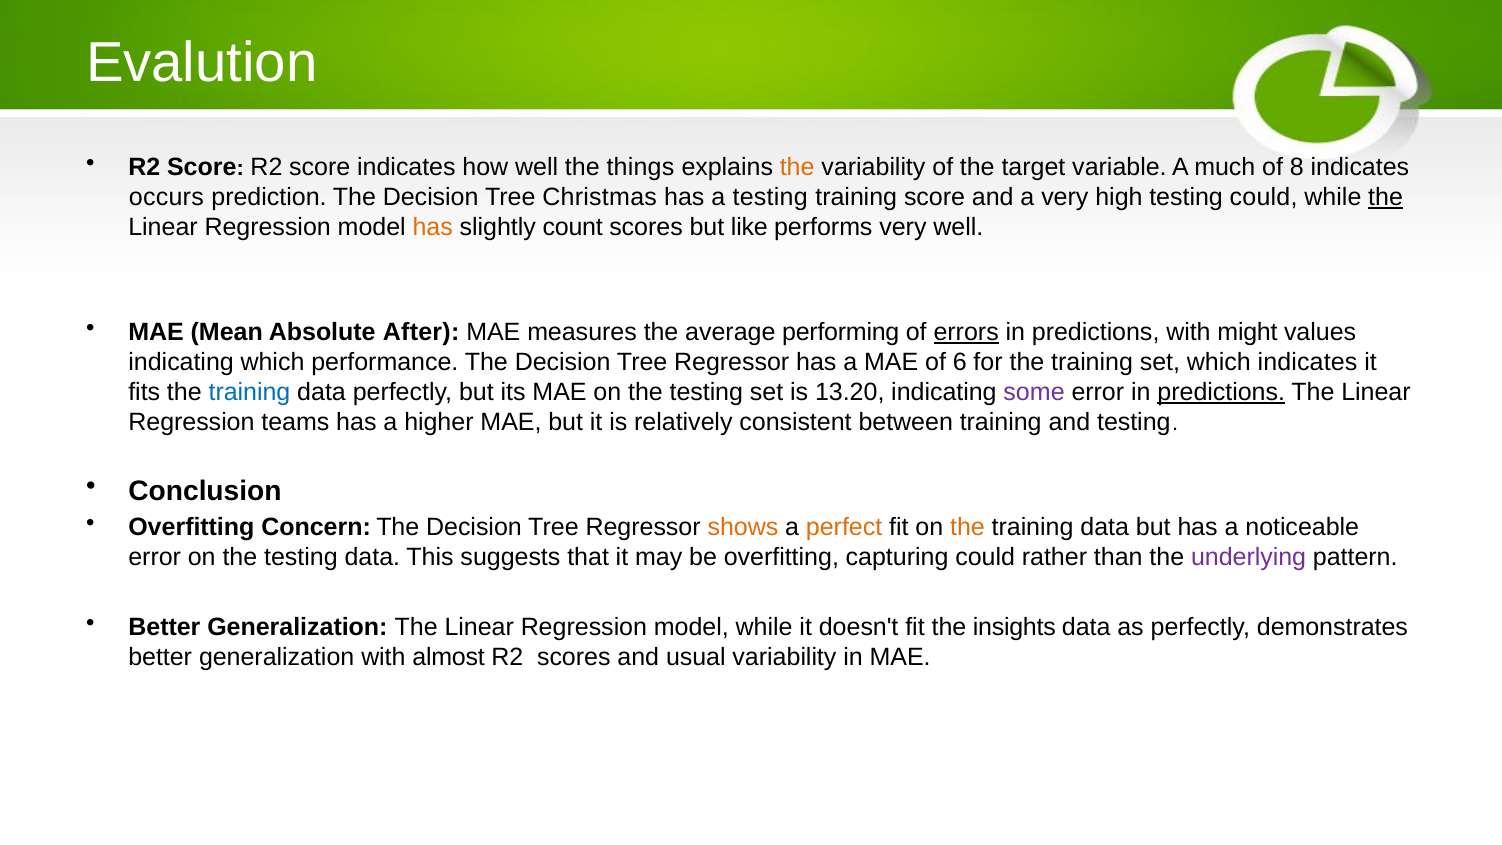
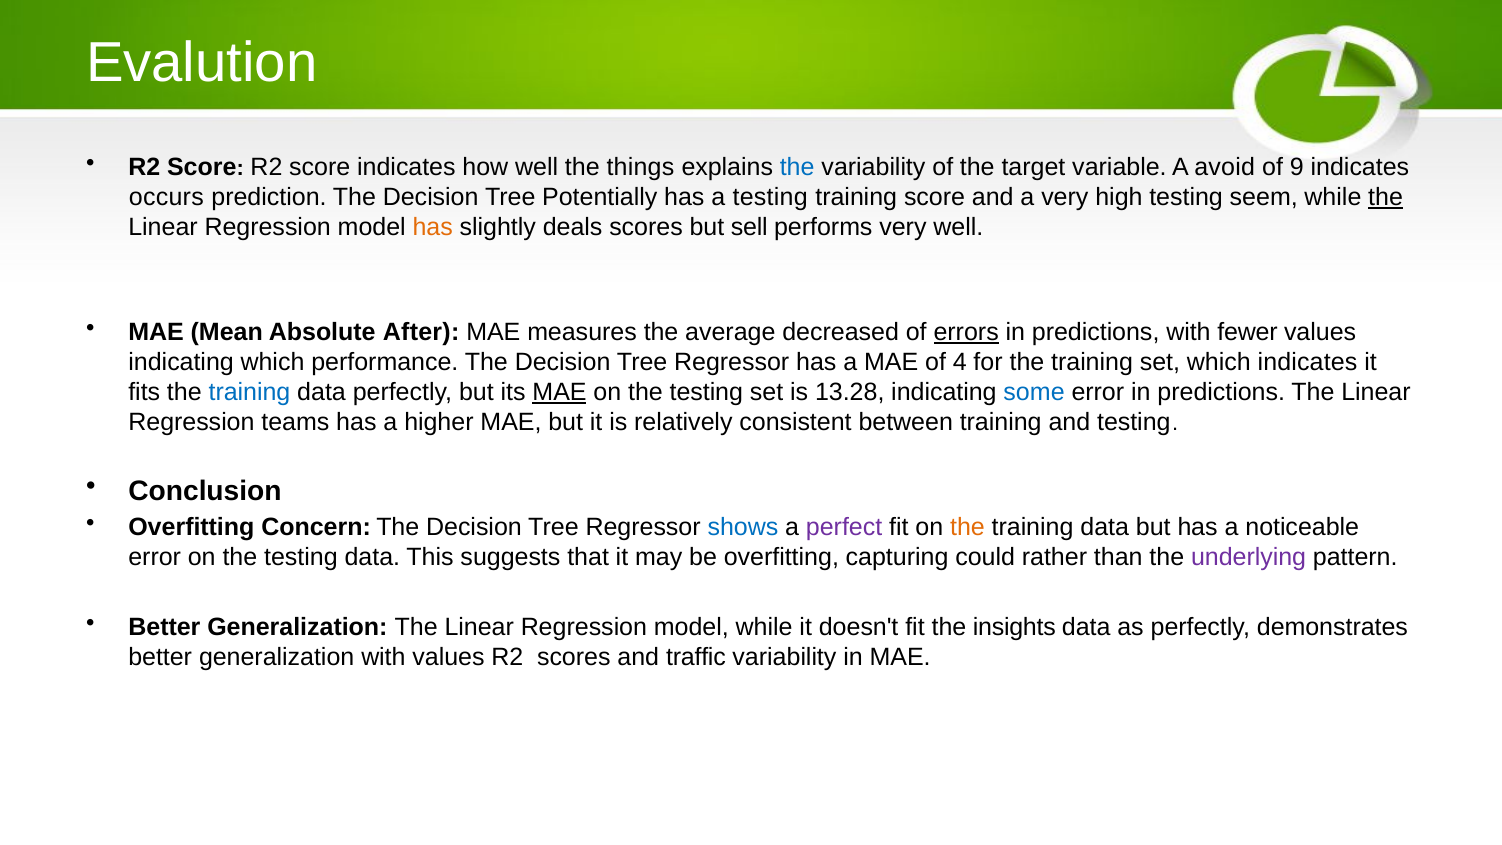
the colour: orange -> blue (797, 167)
much: much -> avoid (1225, 167)
8: 8 -> 9 (1297, 167)
Christmas: Christmas -> Potentially (600, 197)
testing could: could -> seem (1264, 197)
count: count -> deals (573, 227)
like: like -> sell (749, 227)
performing: performing -> decreased (841, 332)
might: might -> fewer (1248, 332)
6: 6 -> 4 (960, 362)
MAE underline: none -> present (559, 392)
13.20: 13.20 -> 13.28 (850, 392)
some colour: purple -> blue (1034, 392)
predictions underline: present -> none (1221, 392)
shows colour: orange -> blue (743, 527)
perfect colour: orange -> purple (844, 527)
with almost: almost -> values (448, 658)
usual: usual -> traffic (696, 658)
